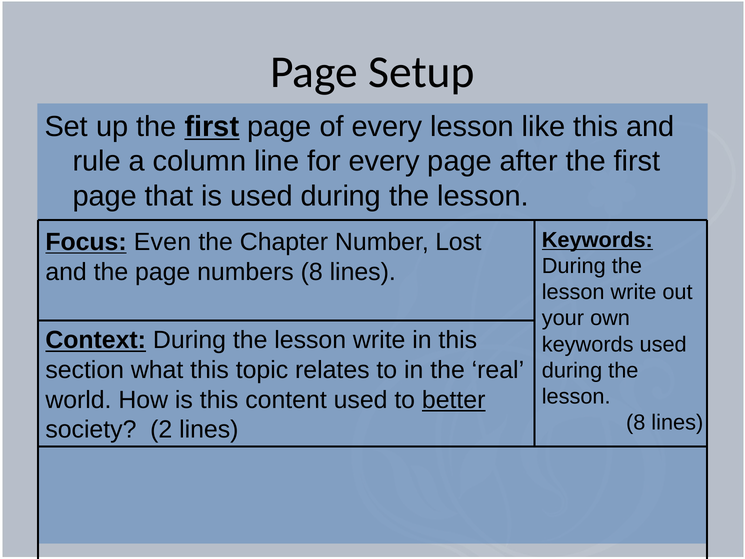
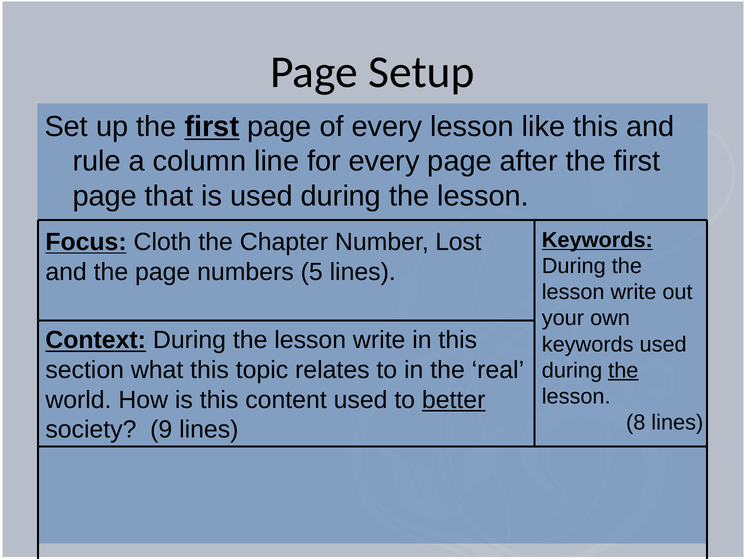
Even: Even -> Cloth (163, 242)
numbers 8: 8 -> 5 (312, 272)
the underline: none -> present (623, 370)
2: 2 -> 9 (161, 429)
